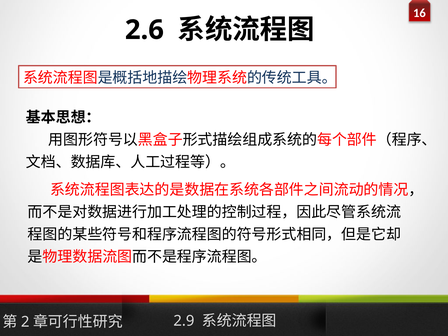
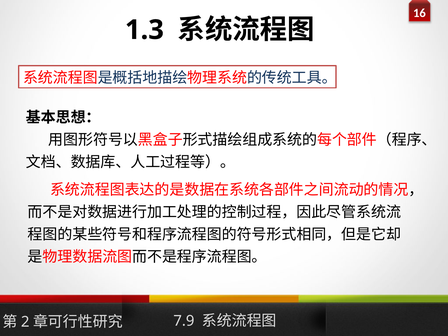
2.6: 2.6 -> 1.3 (144, 30)
2.9: 2.9 -> 7.9 (184, 321)
